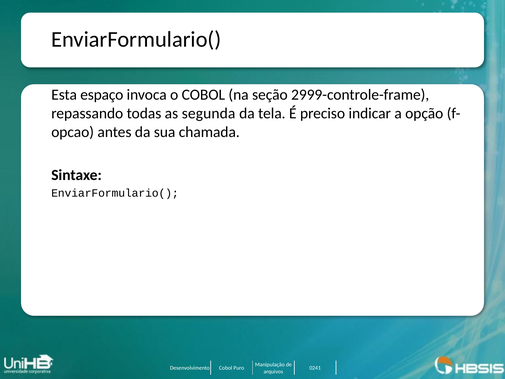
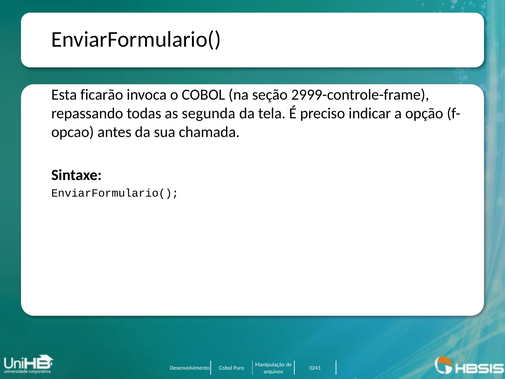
espaço: espaço -> ficarão (102, 95)
